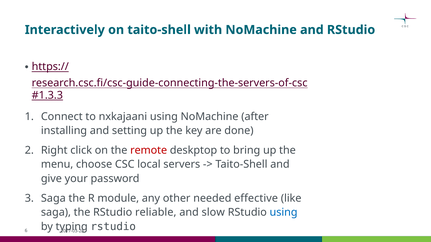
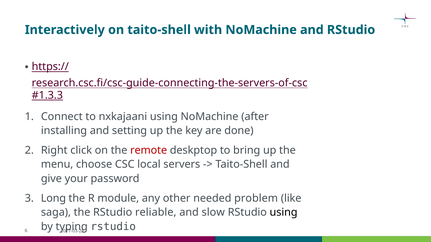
Saga: Saga -> Long (53, 199)
effective: effective -> problem (256, 199)
using colour: blue -> black (284, 213)
